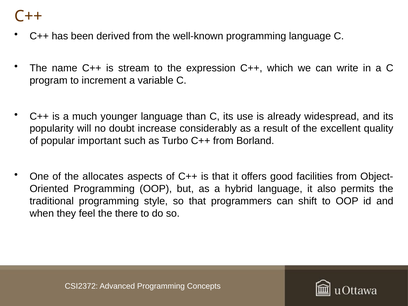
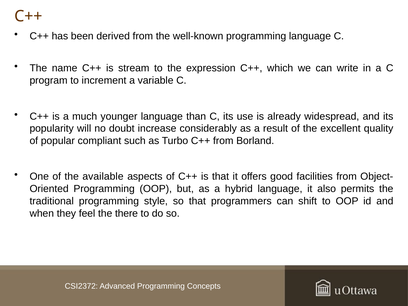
important: important -> compliant (99, 141)
allocates: allocates -> available (103, 177)
